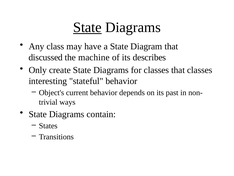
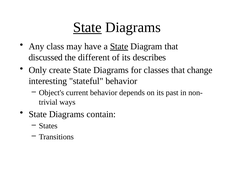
State underline: none -> present (119, 46)
machine: machine -> different (94, 57)
that classes: classes -> change (200, 70)
